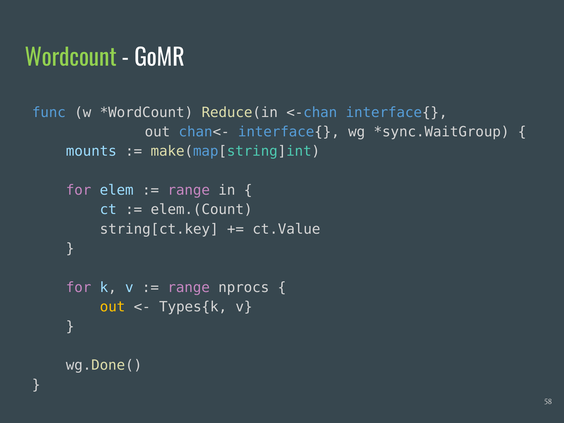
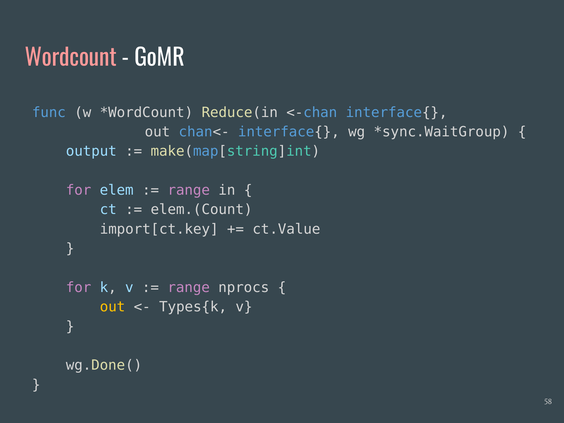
Wordcount colour: light green -> pink (71, 58)
mounts: mounts -> output (91, 151)
string[ct.key: string[ct.key -> import[ct.key (159, 229)
